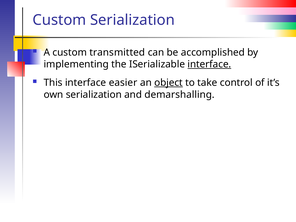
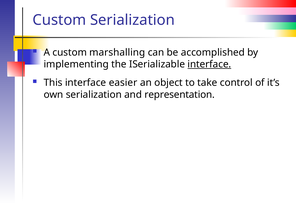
transmitted: transmitted -> marshalling (117, 52)
object underline: present -> none (169, 83)
demarshalling: demarshalling -> representation (180, 95)
